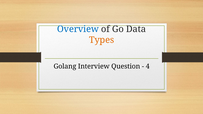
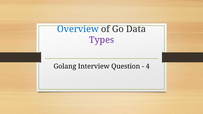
Types colour: orange -> purple (102, 40)
